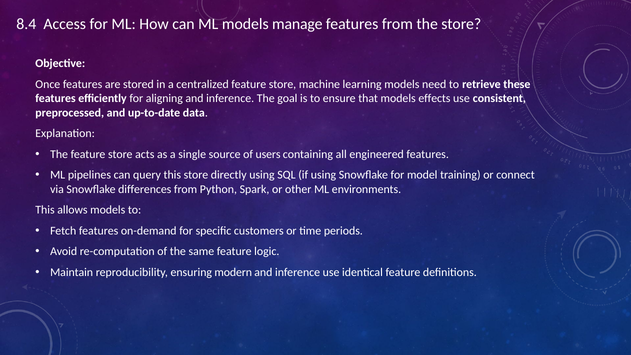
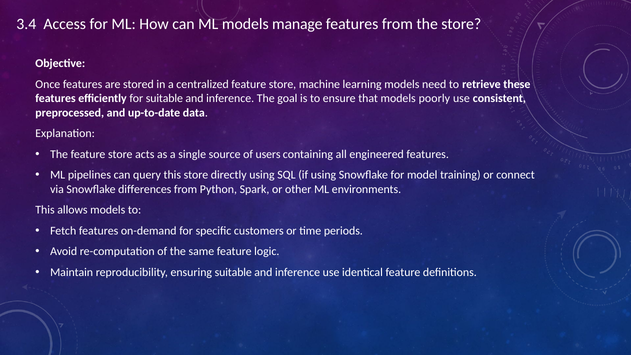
8.4: 8.4 -> 3.4 (26, 24)
for aligning: aligning -> suitable (164, 98)
effects: effects -> poorly (434, 98)
ensuring modern: modern -> suitable (233, 272)
